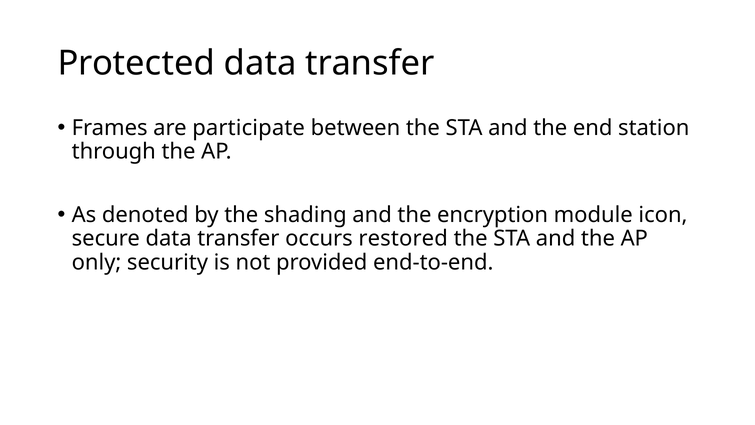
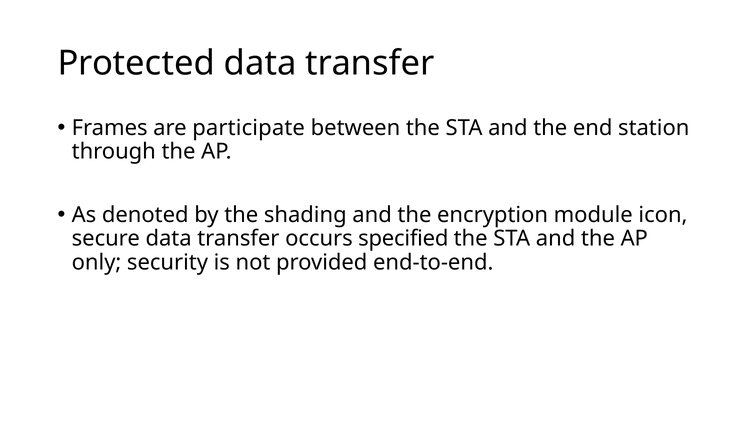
restored: restored -> specified (403, 239)
